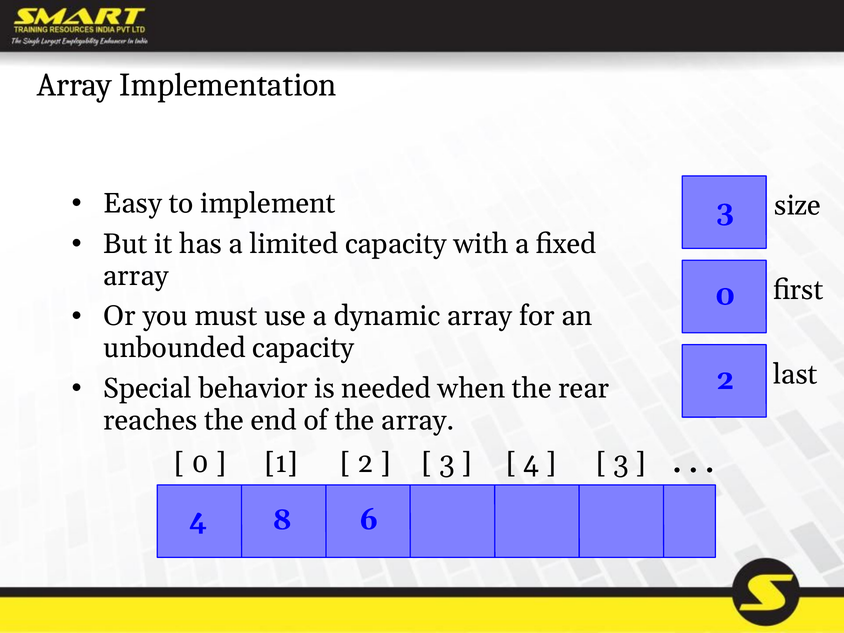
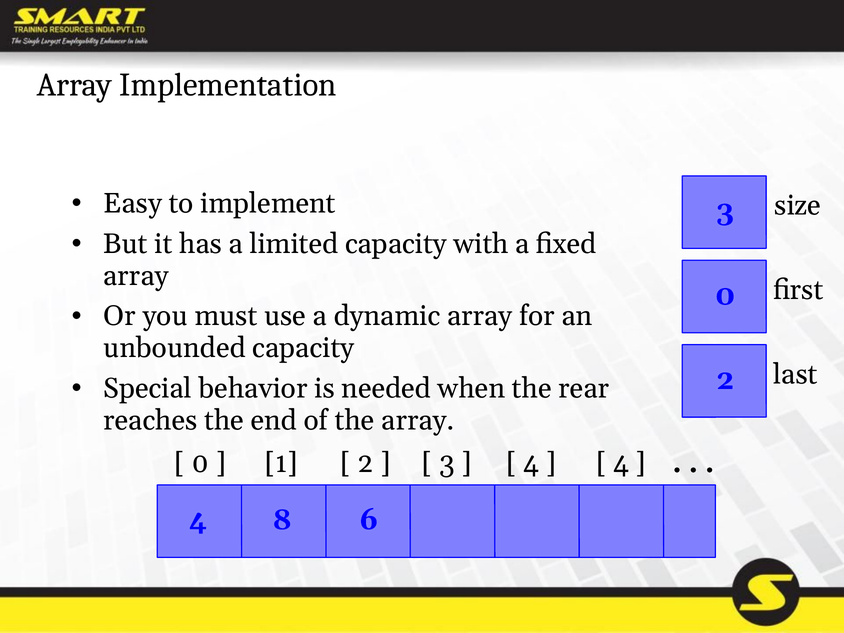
3: 3 -> 4 (621, 463)
